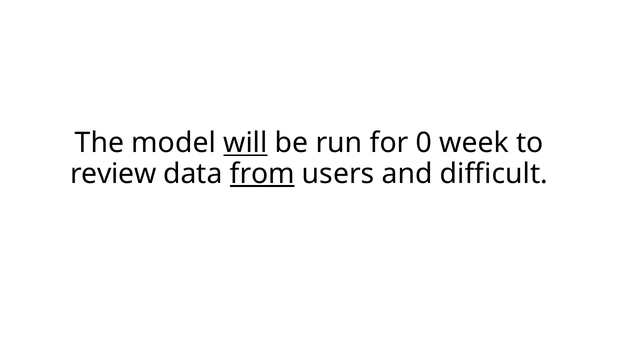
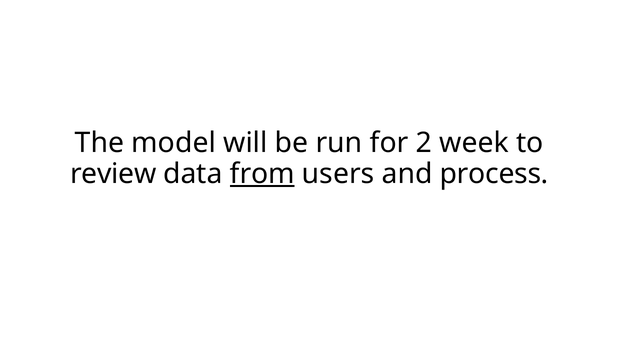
will underline: present -> none (245, 143)
0: 0 -> 2 (424, 143)
difficult: difficult -> process (494, 174)
